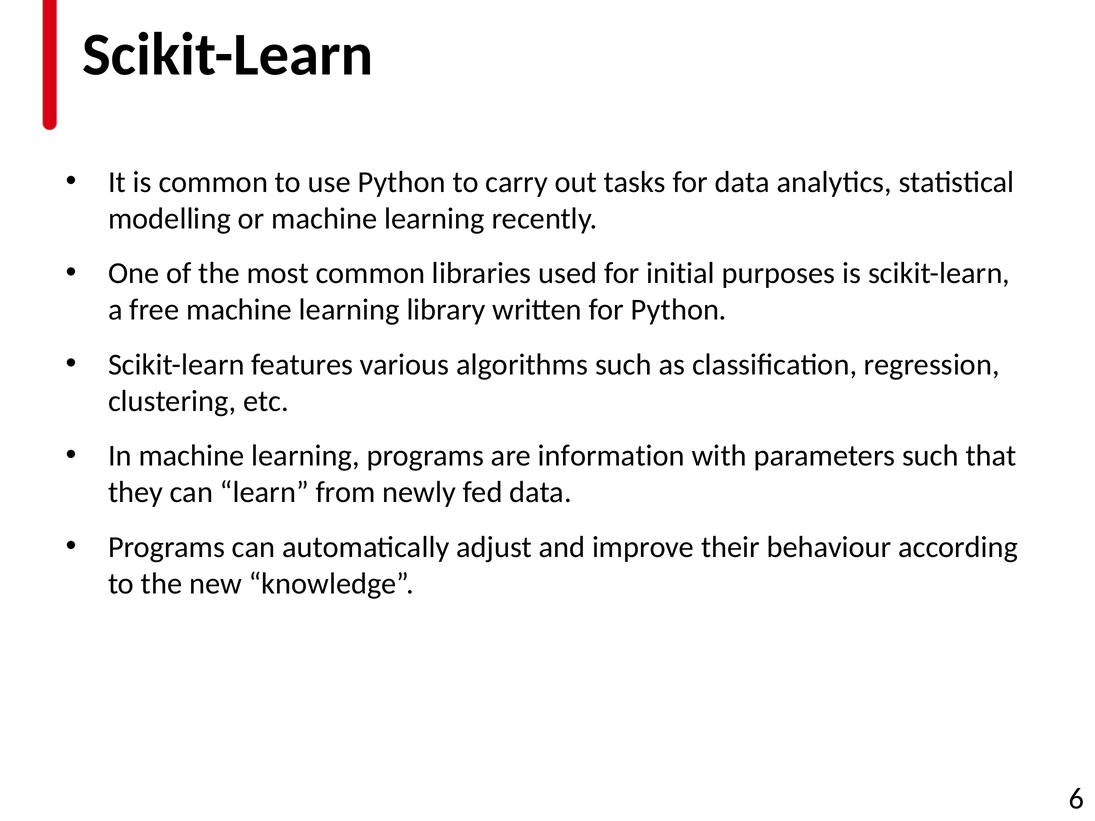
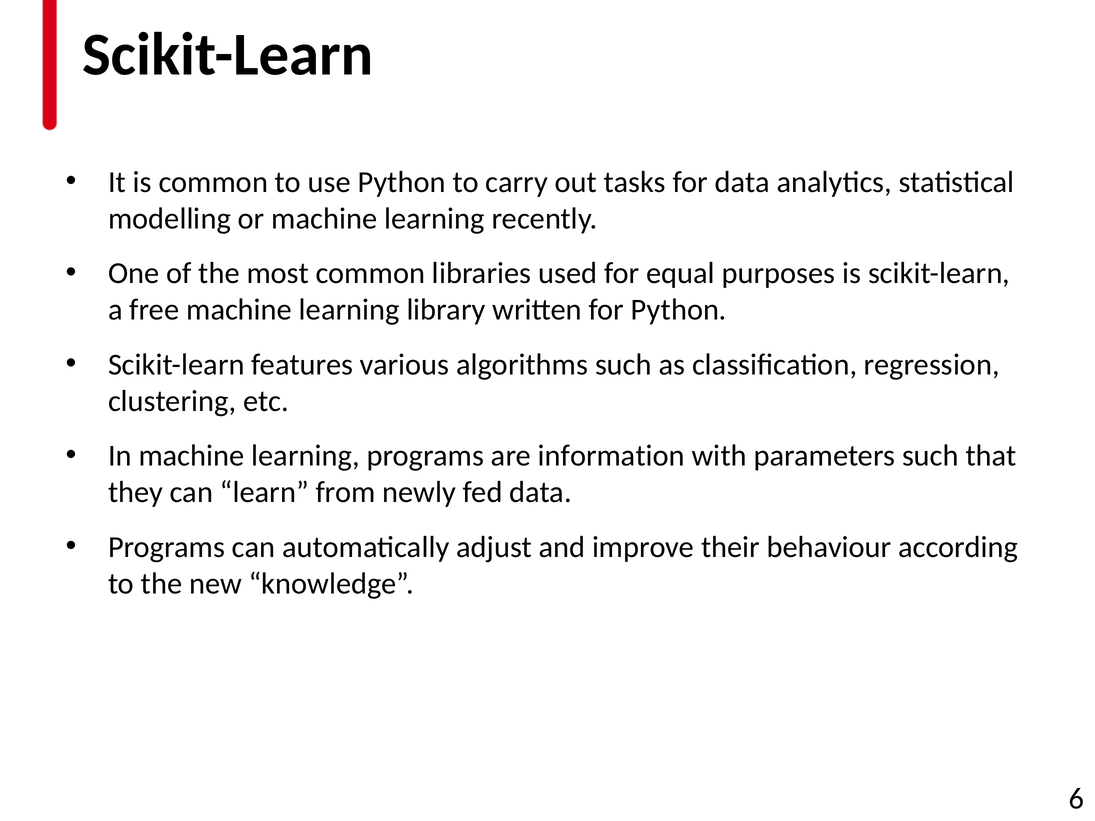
initial: initial -> equal (681, 273)
